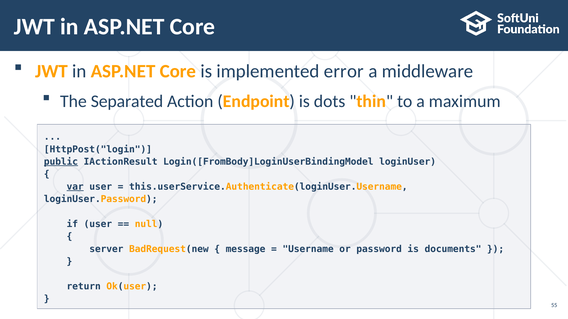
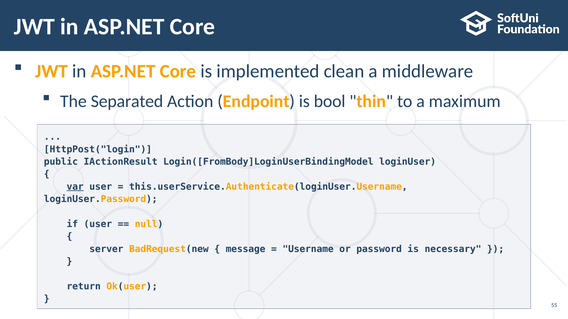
error: error -> clean (344, 71)
dots: dots -> bool (330, 101)
public underline: present -> none (61, 162)
documents: documents -> necessary (453, 249)
